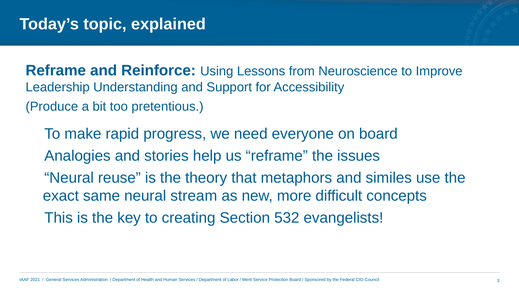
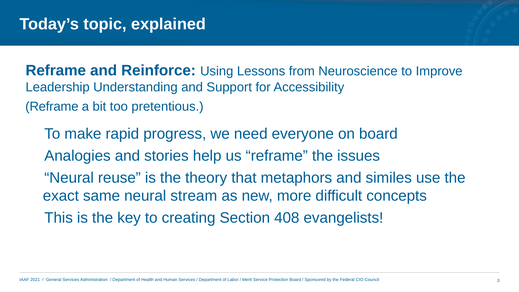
Produce: Produce -> Reframe (52, 107)
532: 532 -> 408 (287, 218)
